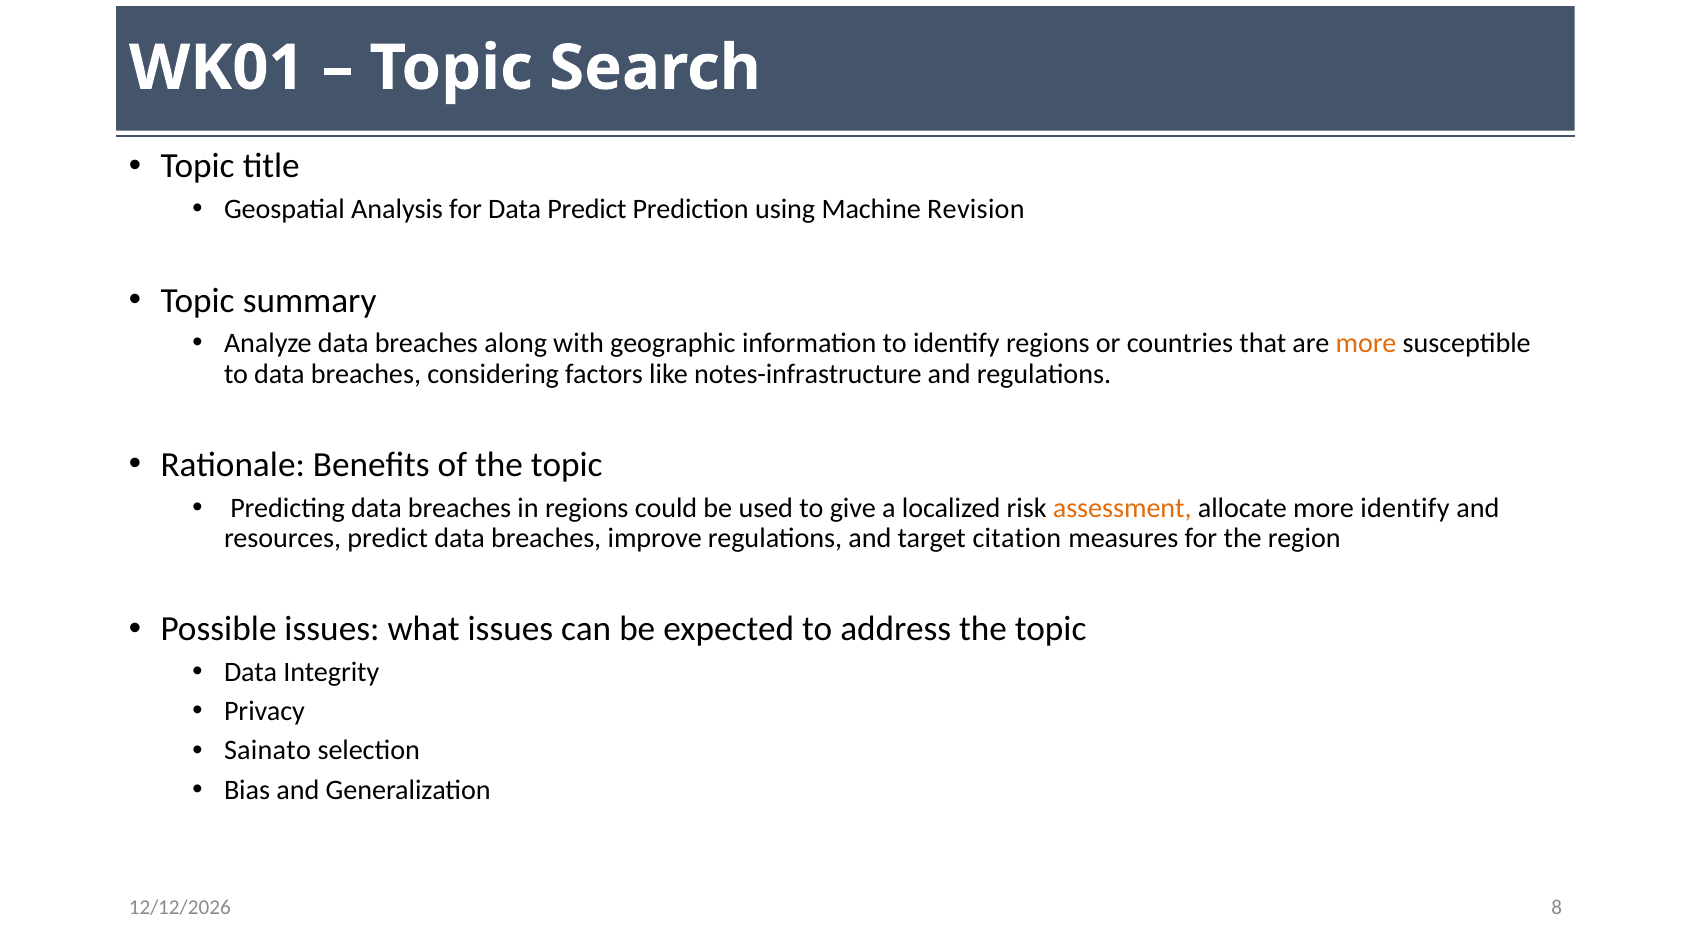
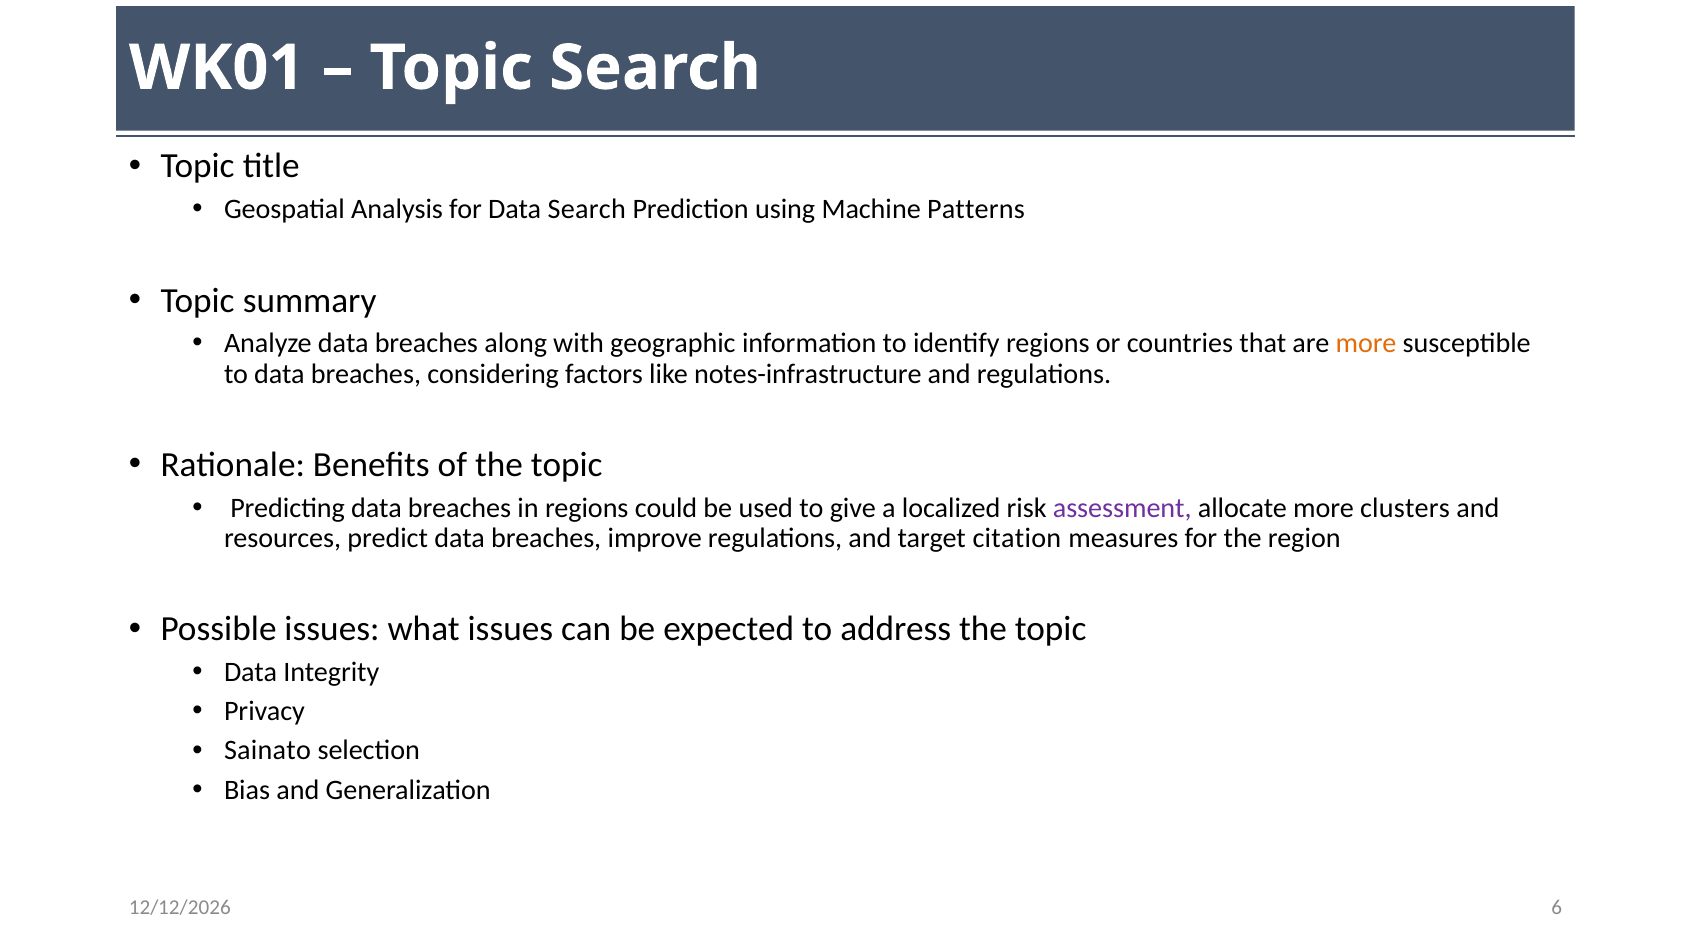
Data Predict: Predict -> Search (587, 209)
Revision: Revision -> Patterns (976, 209)
assessment colour: orange -> purple (1122, 508)
more identify: identify -> clusters (1405, 508)
8: 8 -> 6 (1557, 908)
